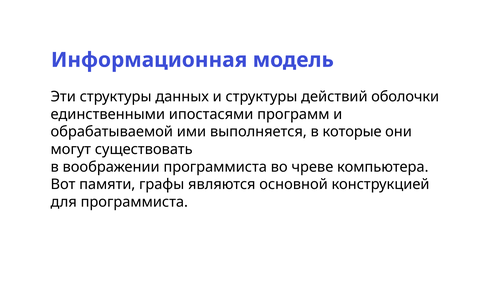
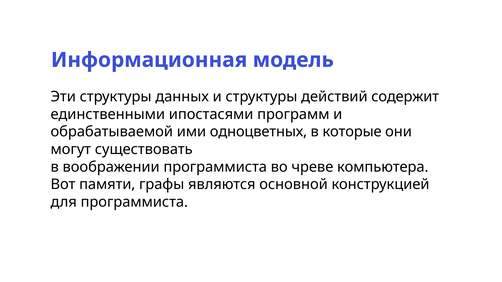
оболочки: оболочки -> содержит (405, 97)
выполняется: выполняется -> одноцветных (258, 132)
